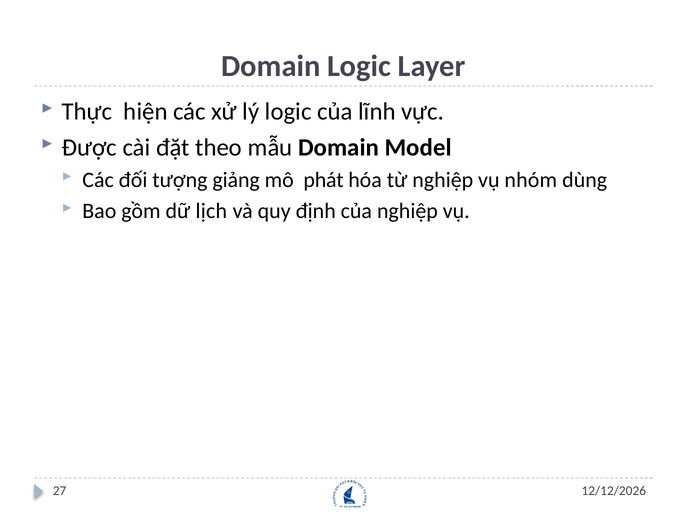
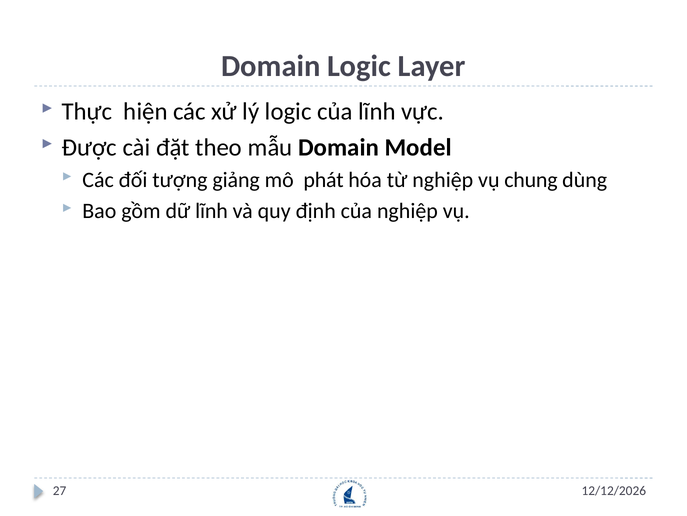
nhóm: nhóm -> chung (531, 180)
dữ lịch: lịch -> lĩnh (212, 211)
